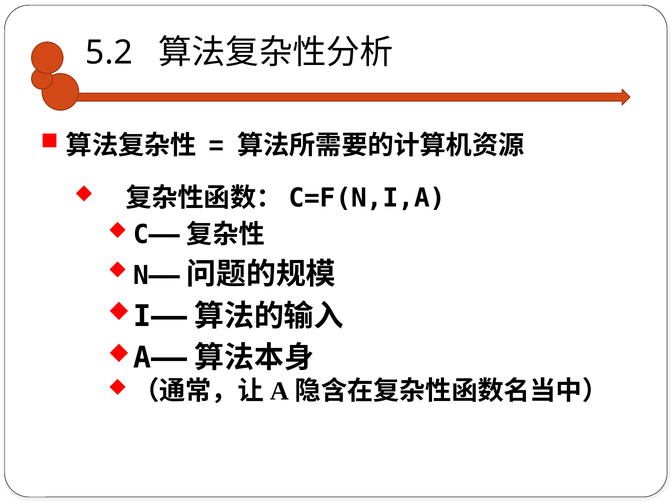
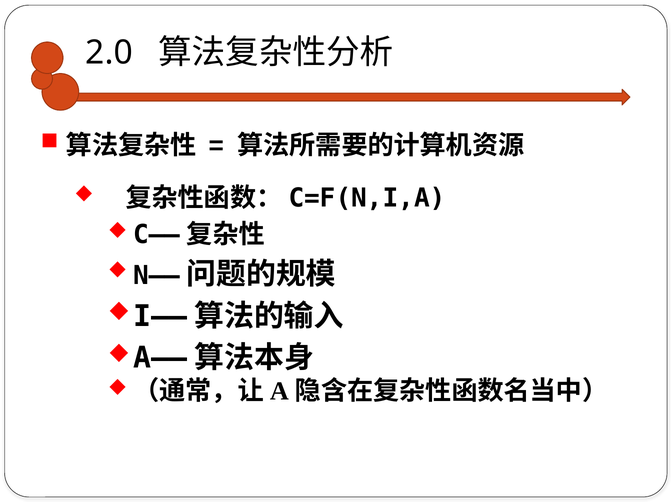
5.2: 5.2 -> 2.0 (109, 53)
